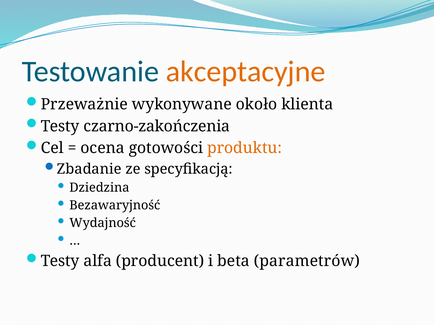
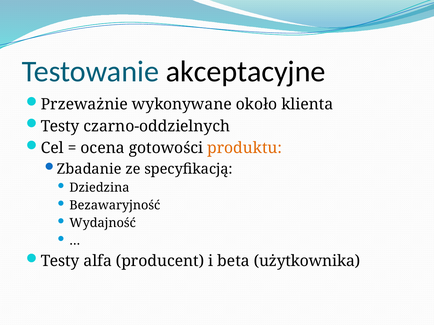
akceptacyjne colour: orange -> black (246, 72)
czarno-zakończenia: czarno-zakończenia -> czarno-oddzielnych (157, 126)
parametrów: parametrów -> użytkownika (307, 261)
